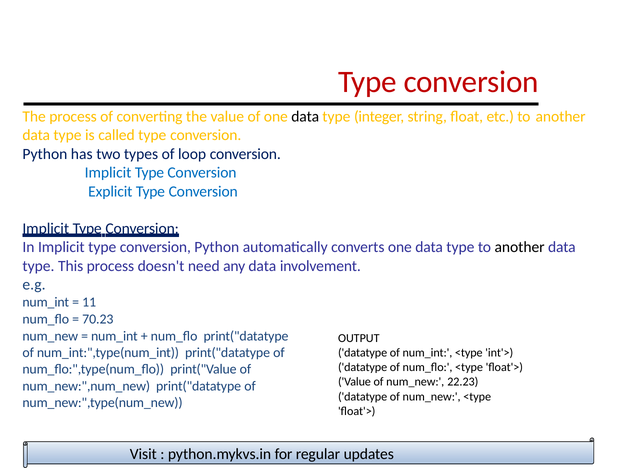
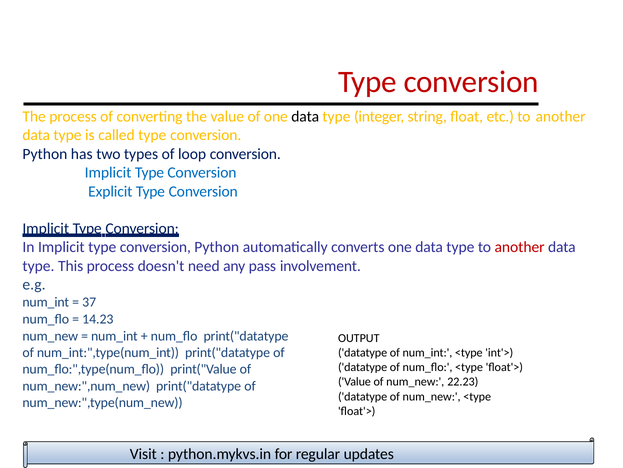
another colour: black -> red (520, 247)
any data: data -> pass (262, 266)
11: 11 -> 37 (89, 302)
70.23: 70.23 -> 14.23 (98, 319)
